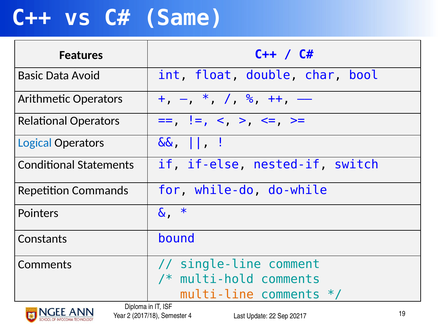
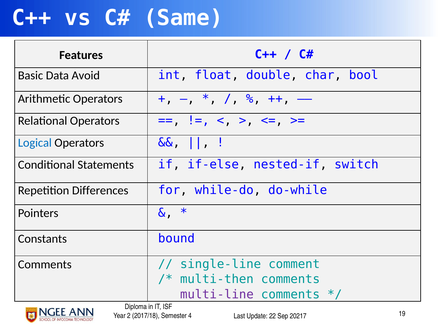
Commands: Commands -> Differences (100, 190)
multi-hold: multi-hold -> multi-then (217, 279)
multi-line colour: orange -> purple (217, 295)
